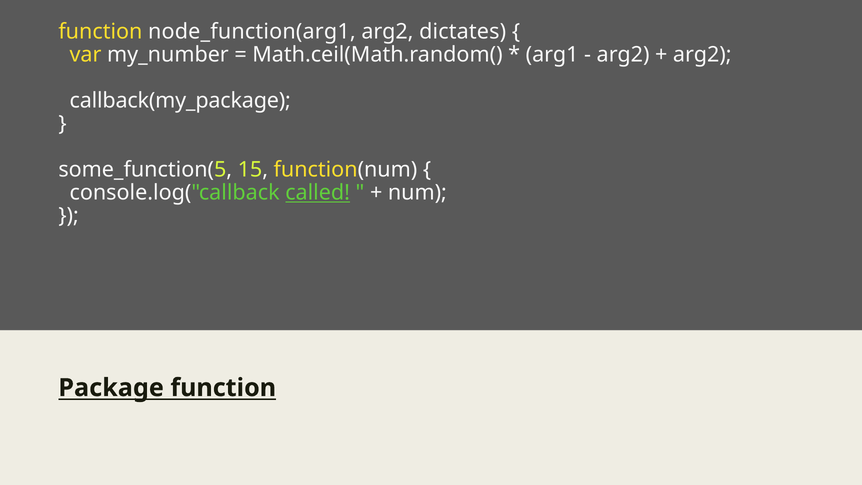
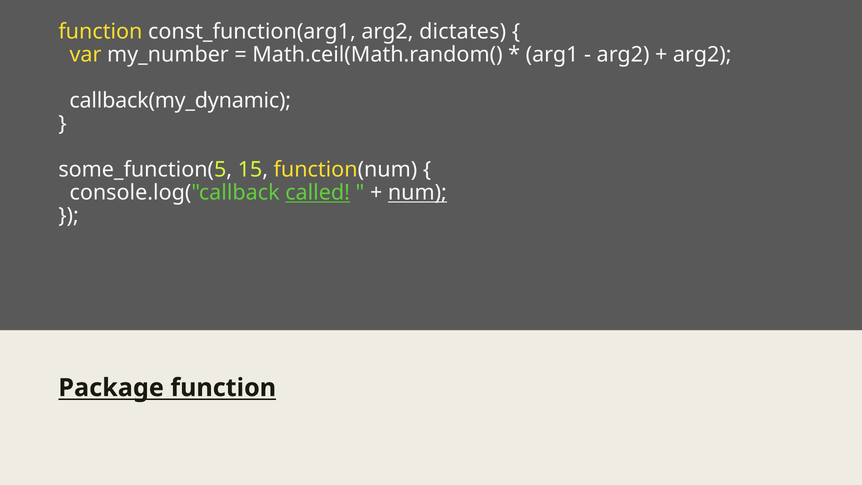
node_function(arg1: node_function(arg1 -> const_function(arg1 (252, 32)
callback(my_package: callback(my_package -> callback(my_dynamic (180, 101)
num underline: none -> present (417, 193)
